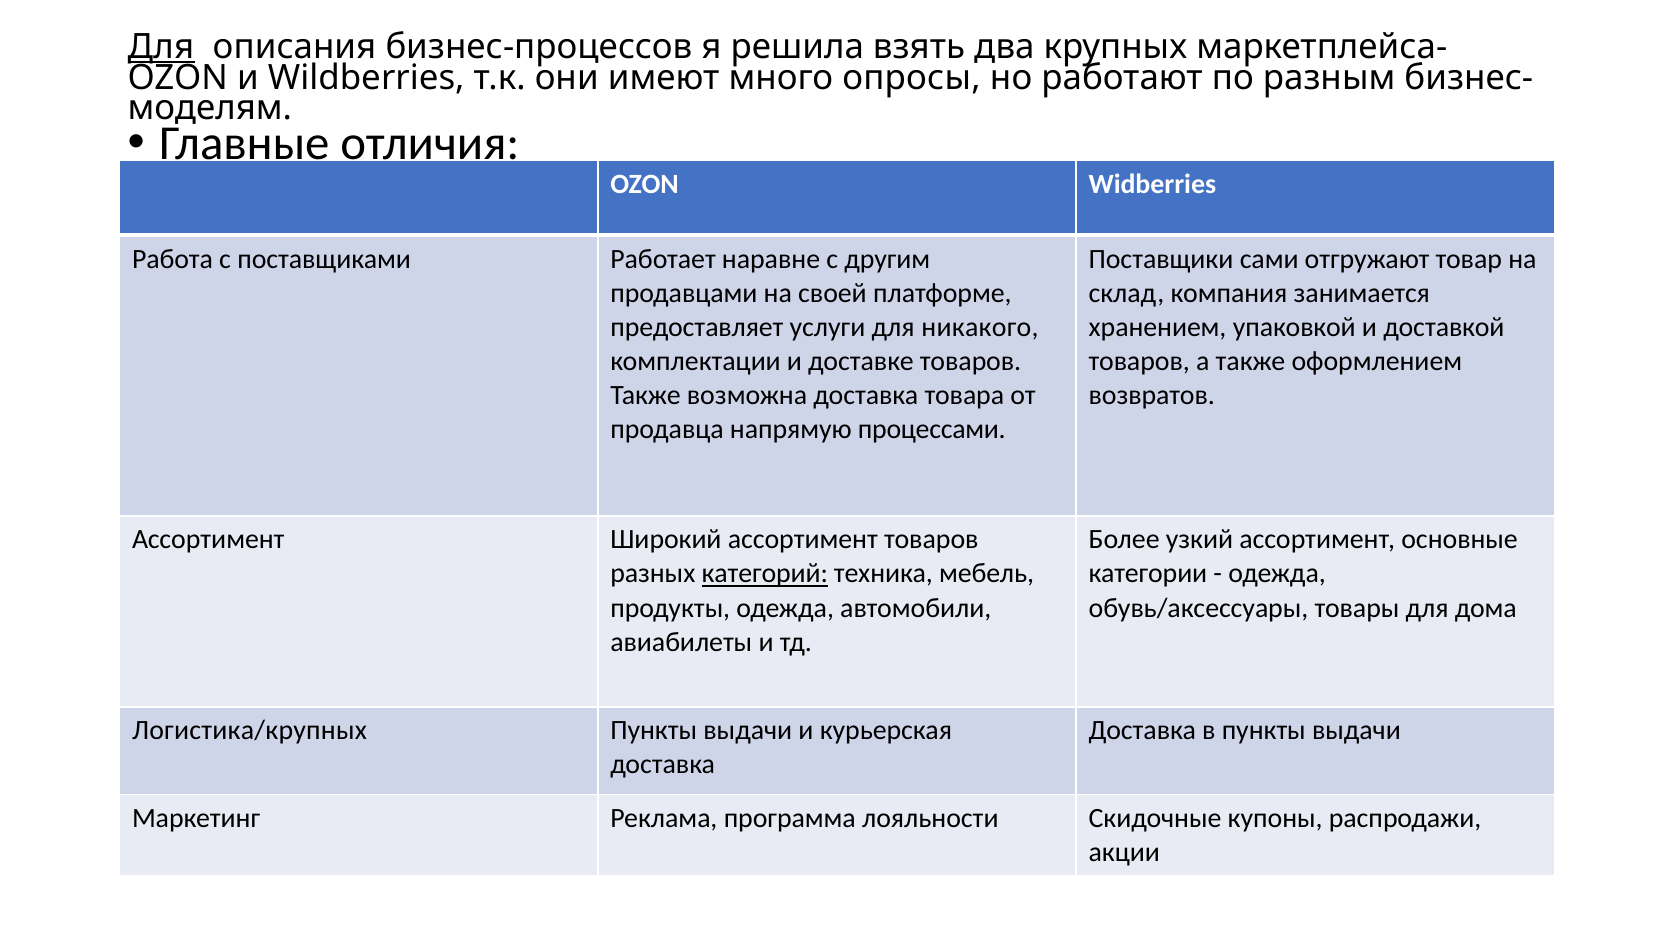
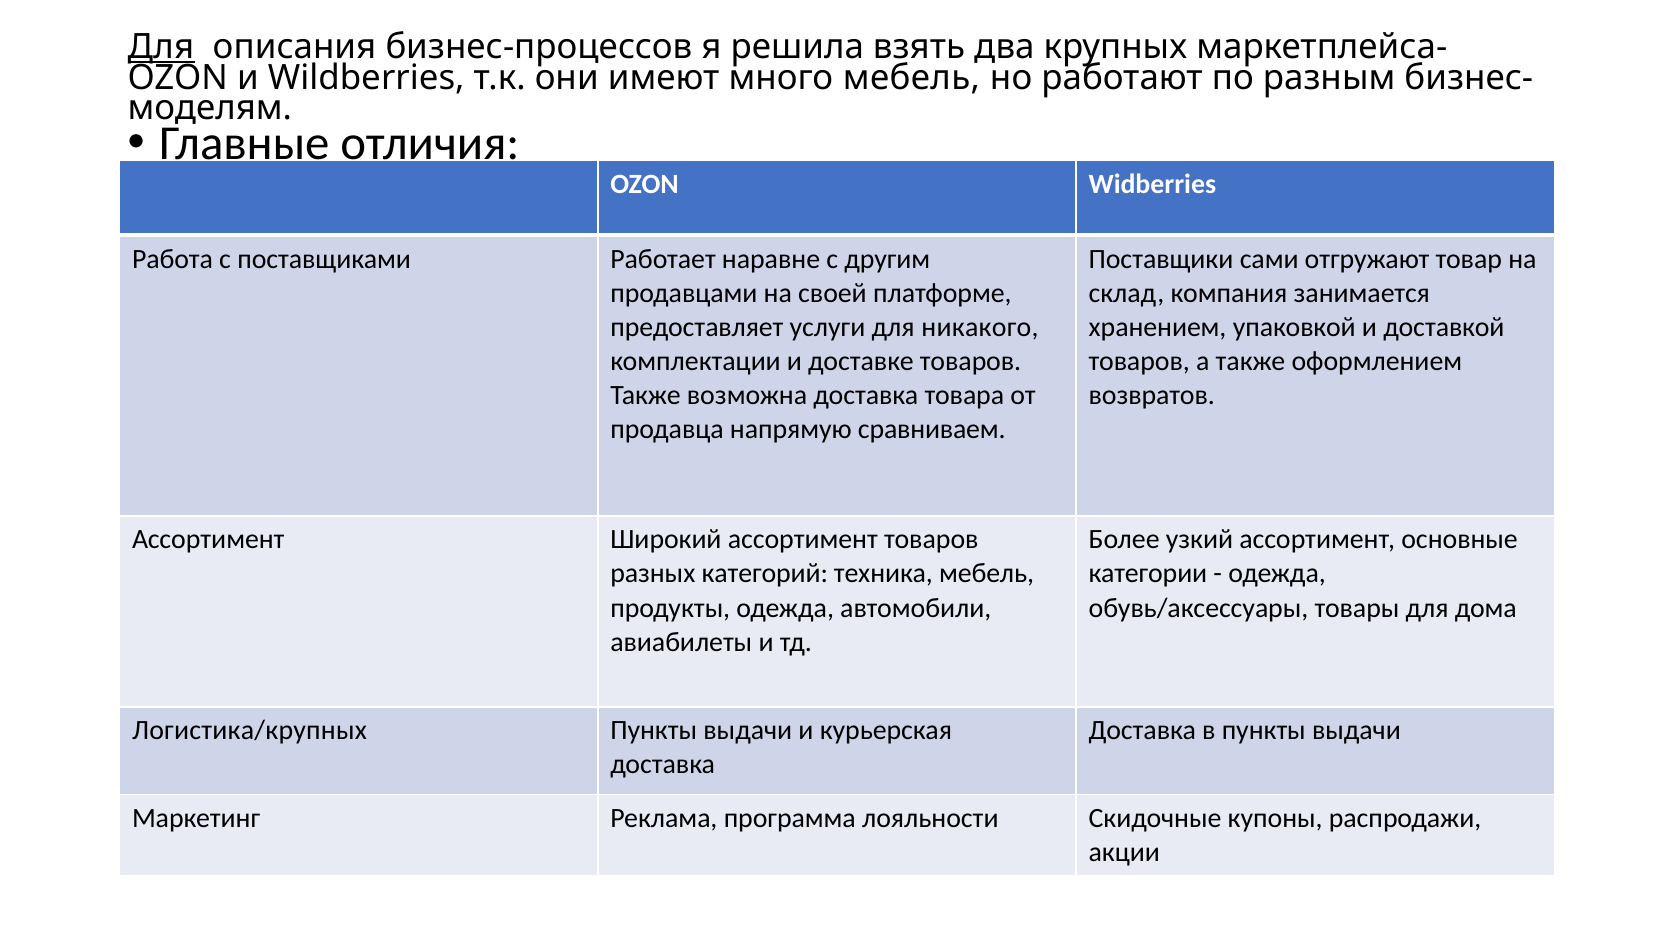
много опросы: опросы -> мебель (911, 78)
процессами: процессами -> сравниваем (932, 429)
категорий underline: present -> none (765, 574)
